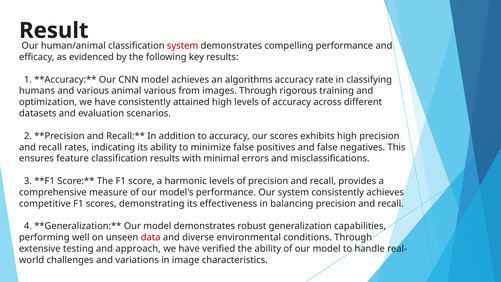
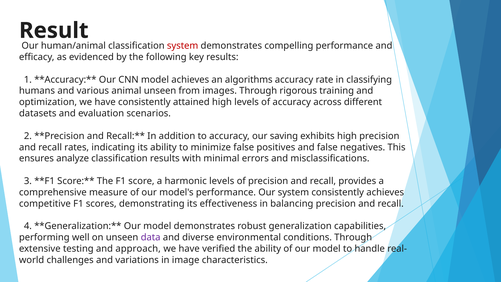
animal various: various -> unseen (160, 91)
our scores: scores -> saving (284, 136)
feature: feature -> analyze (73, 158)
data colour: red -> purple (151, 237)
